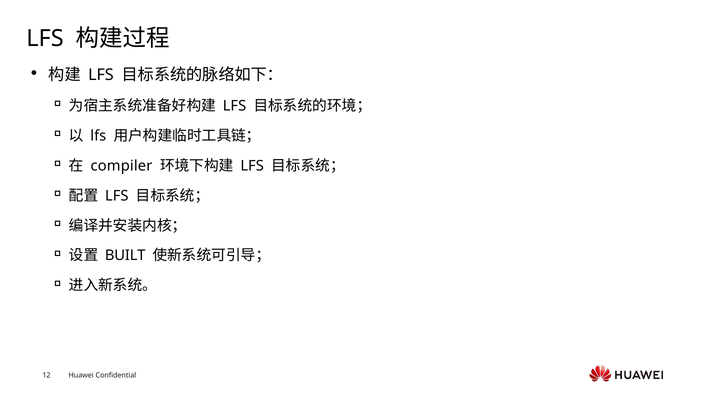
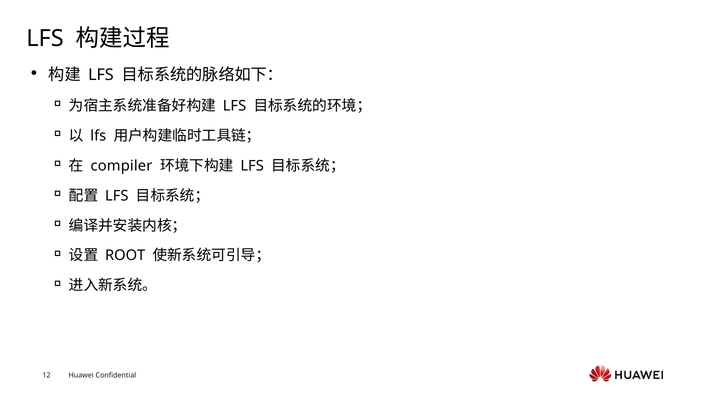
BUILT: BUILT -> ROOT (125, 255)
